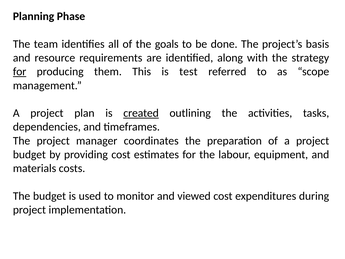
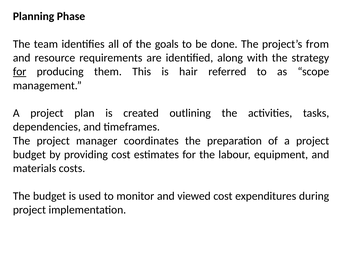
basis: basis -> from (317, 44)
test: test -> hair (188, 72)
created underline: present -> none (141, 113)
